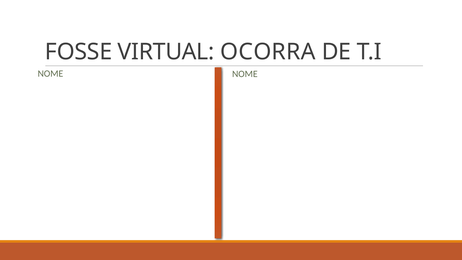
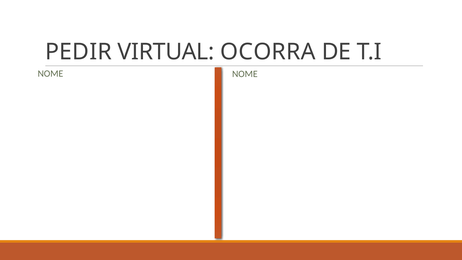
FOSSE: FOSSE -> PEDIR (78, 52)
